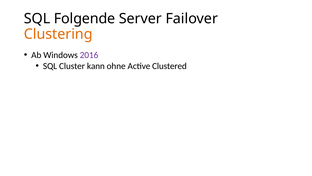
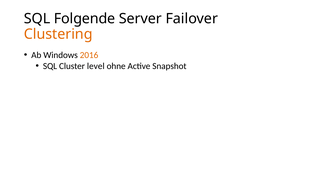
2016 colour: purple -> orange (89, 55)
kann: kann -> level (96, 66)
Clustered: Clustered -> Snapshot (169, 66)
